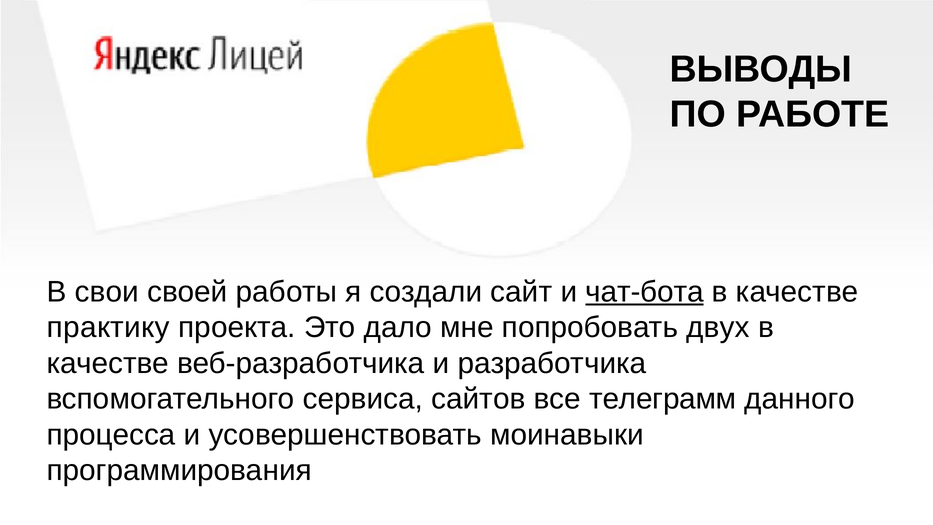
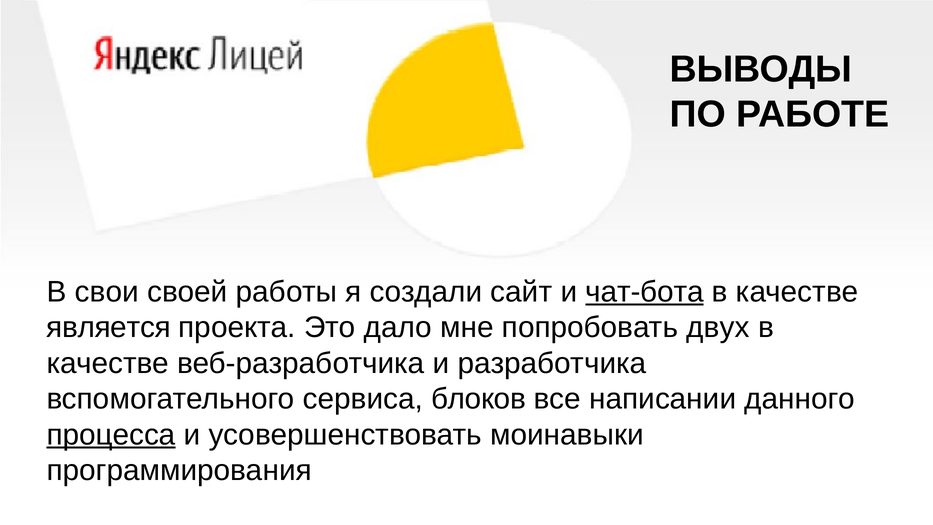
практику: практику -> является (108, 327)
сайтов: сайтов -> блоков (479, 399)
телеграмм: телеграмм -> написании (663, 399)
процесса underline: none -> present (111, 435)
